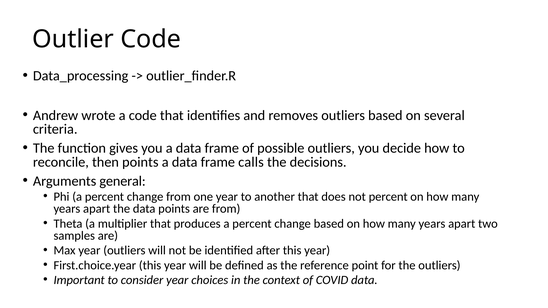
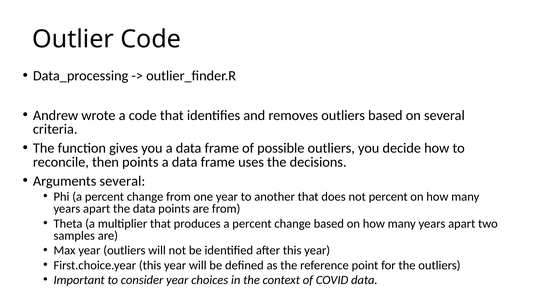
calls: calls -> uses (251, 162)
Arguments general: general -> several (122, 181)
